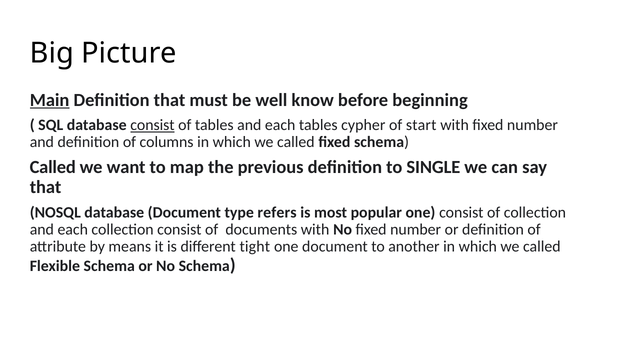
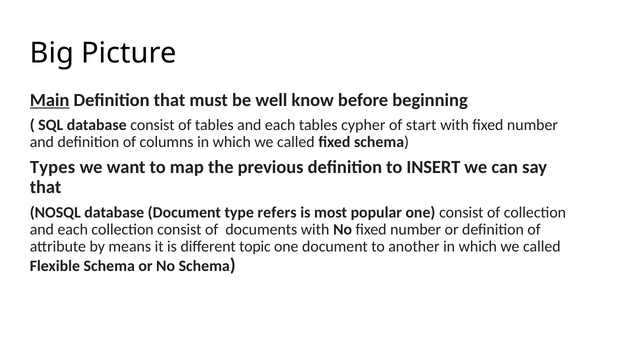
consist underline: present -> none (152, 125)
Called: Called -> Types (53, 167)
SINGLE: SINGLE -> INSERT (433, 167)
tight: tight -> topic (255, 247)
